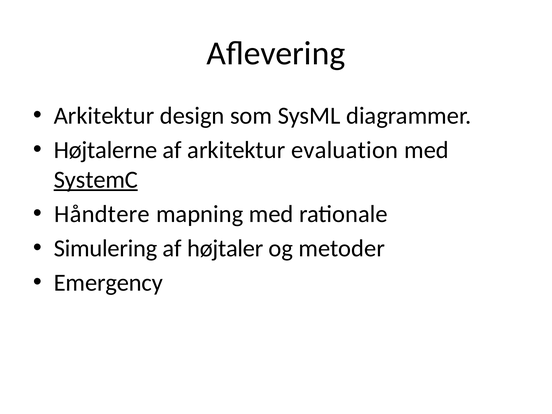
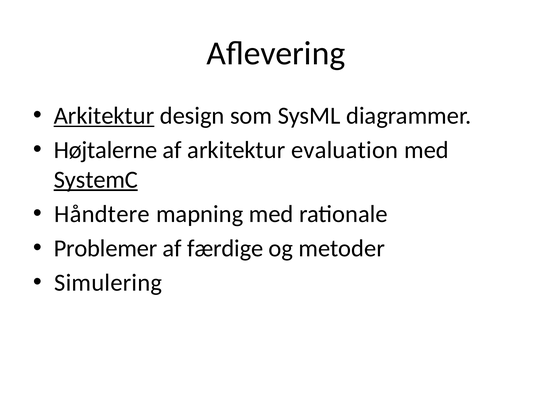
Arkitektur underline: none -> present (104, 116)
Simulering: Simulering -> Problemer (106, 248)
højtaler: højtaler -> færdige (225, 248)
Emergency: Emergency -> Simulering (108, 283)
